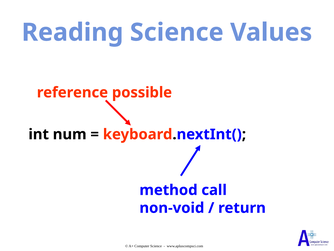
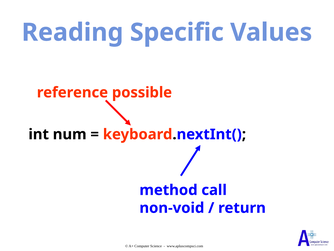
Reading Science: Science -> Specific (177, 32)
